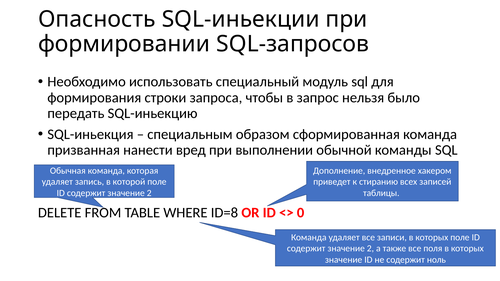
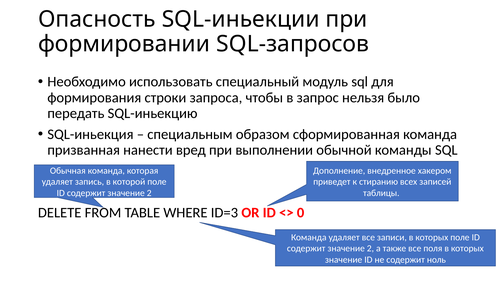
ID=8: ID=8 -> ID=3 (224, 213)
